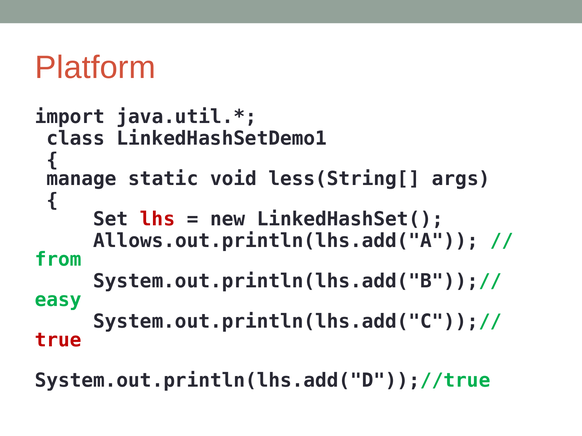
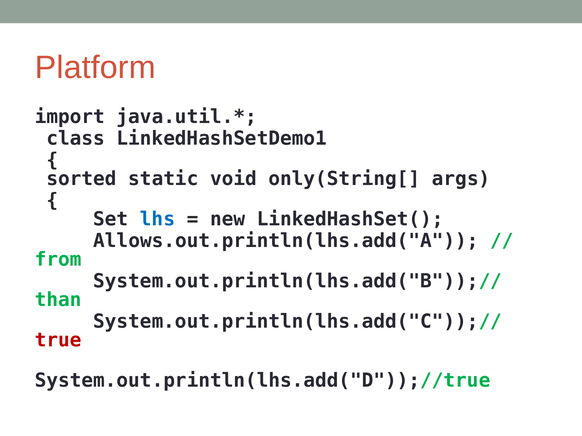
manage: manage -> sorted (82, 179)
less(String[: less(String[ -> only(String[ (344, 179)
lhs colour: red -> blue (157, 219)
easy: easy -> than (58, 300)
